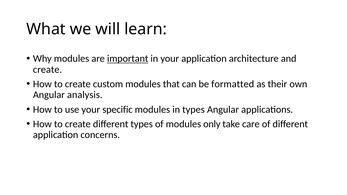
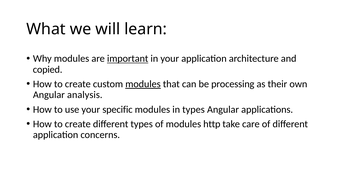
create: create -> copied (48, 70)
modules underline: none -> present (143, 84)
formatted: formatted -> processing (233, 84)
only: only -> http (212, 124)
